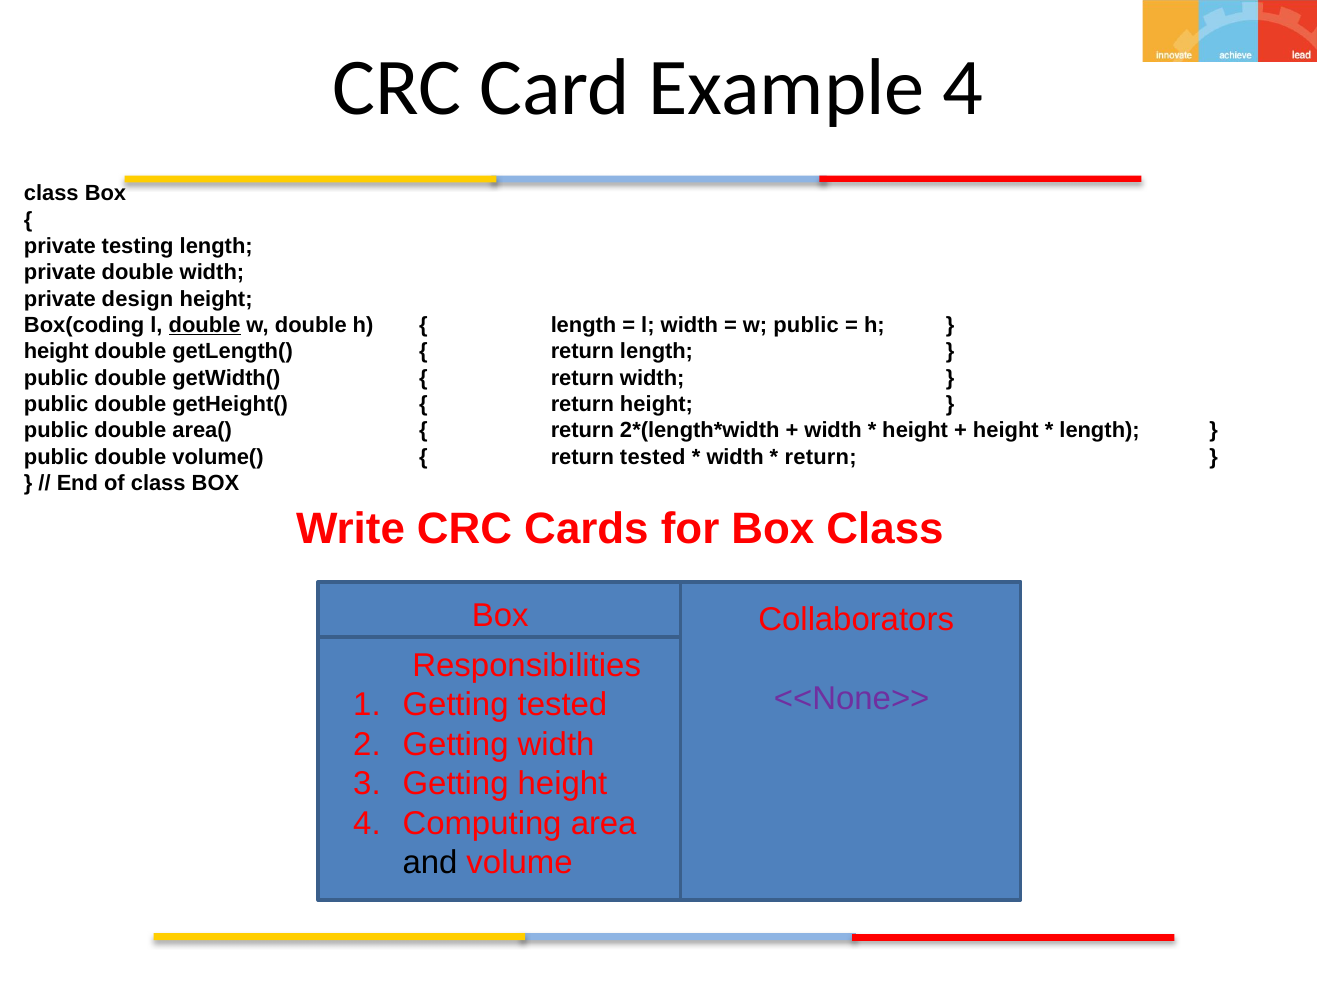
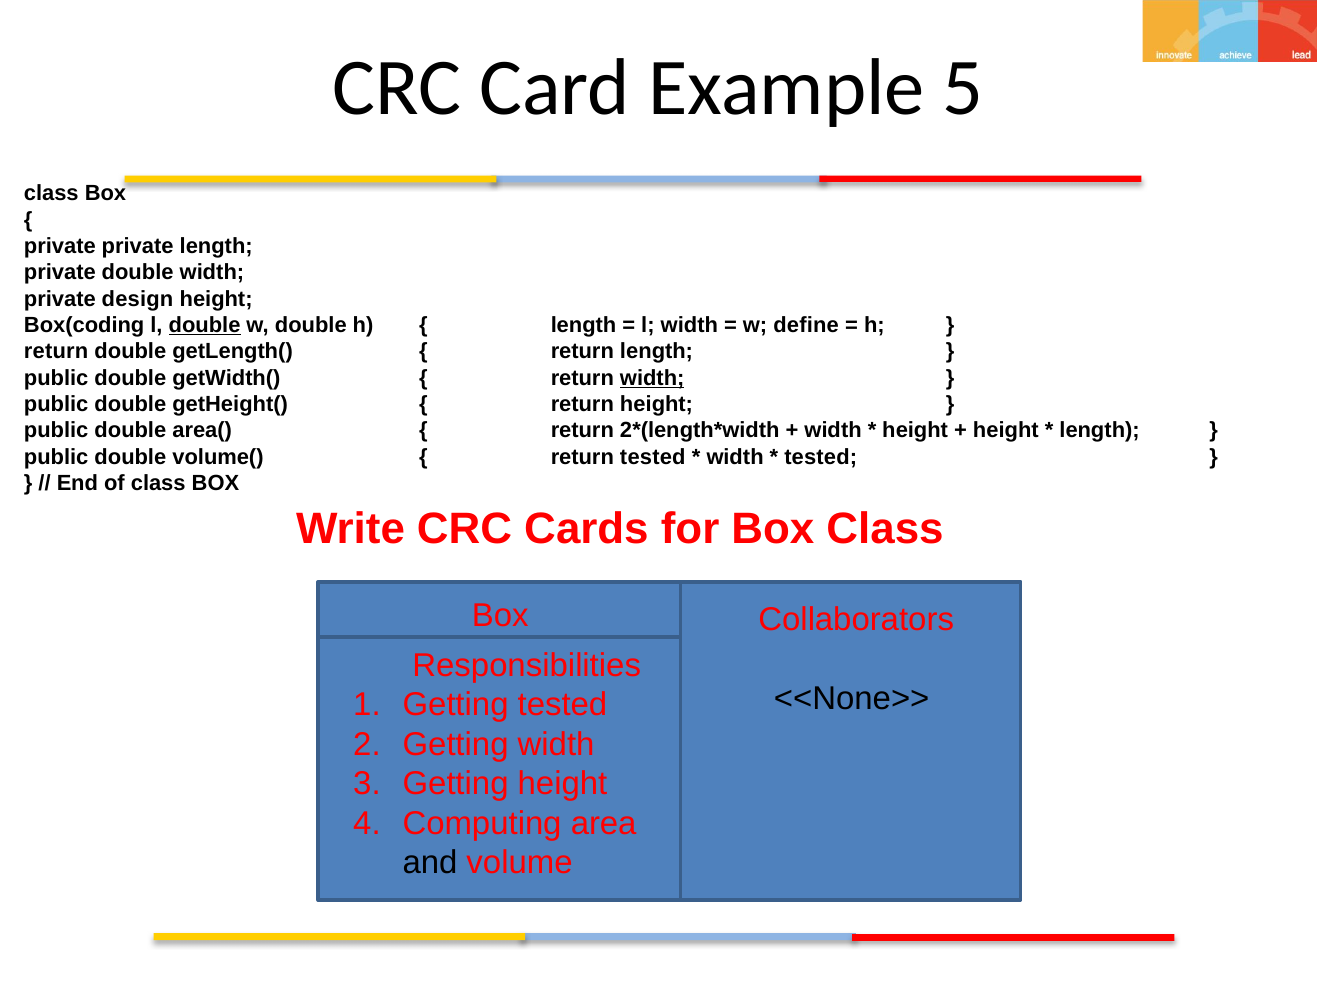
Example 4: 4 -> 5 (963, 88)
private testing: testing -> private (138, 246)
w public: public -> define (806, 325)
height: height -> return (56, 352)
width underline: none -> present (652, 378)
return: return -> tested (821, 457)
<<None>> colour: purple -> black (852, 699)
